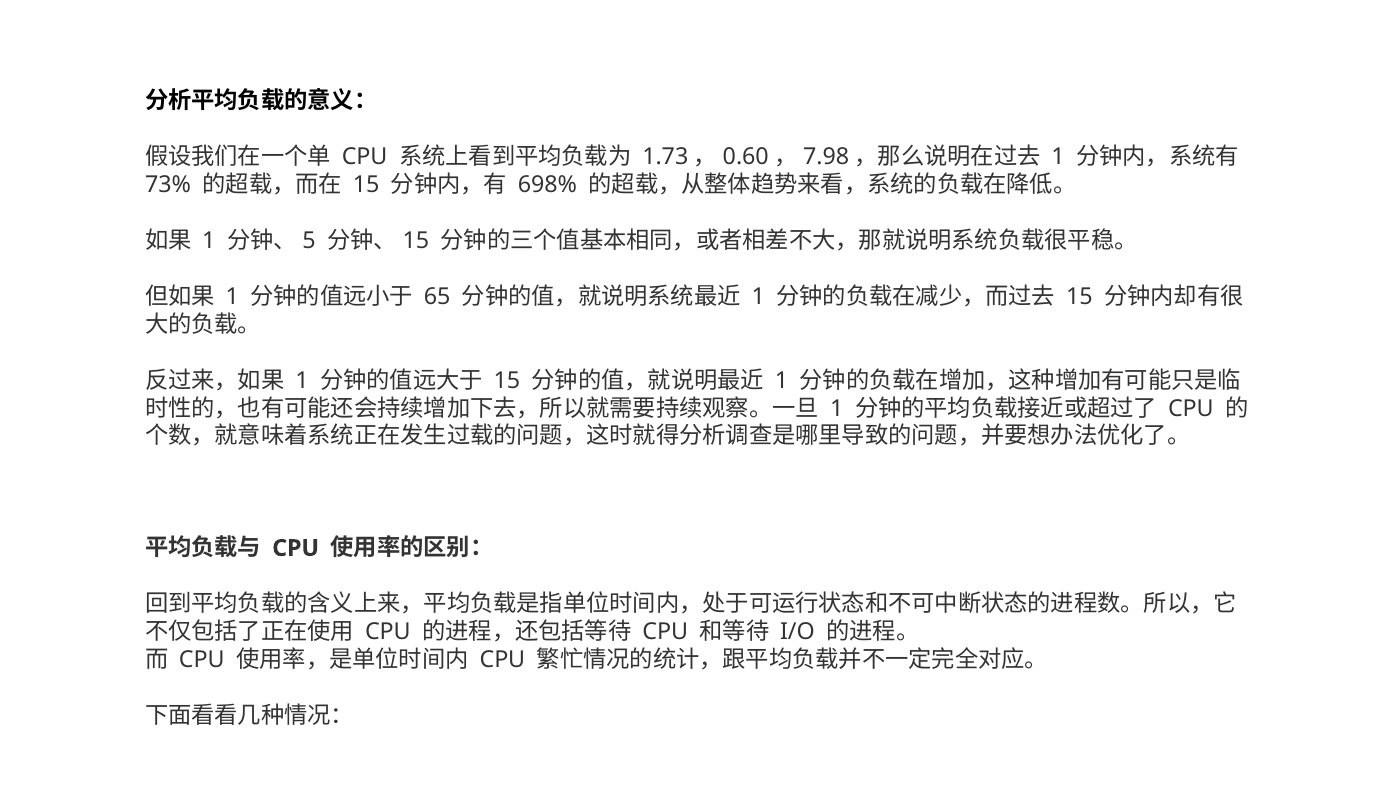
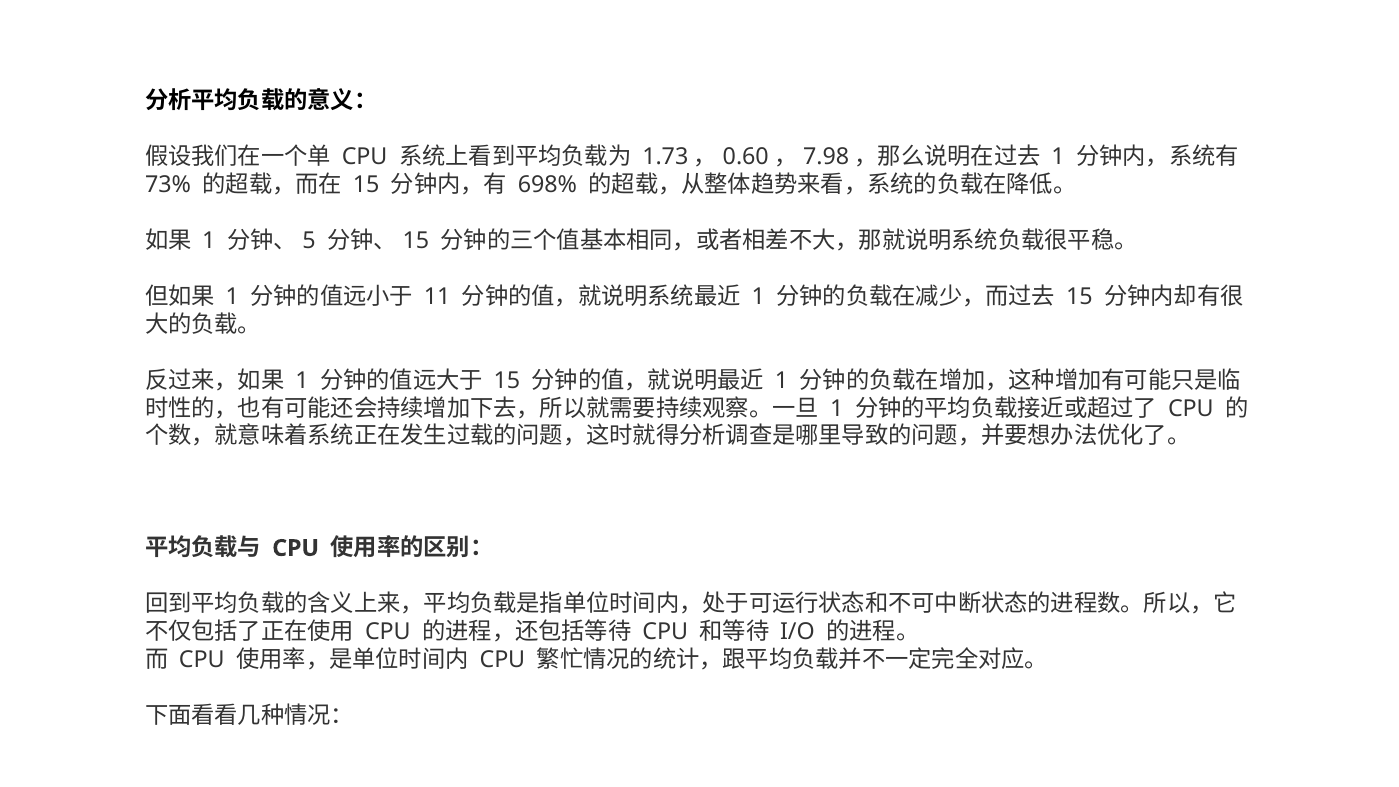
65: 65 -> 11 (437, 296)
